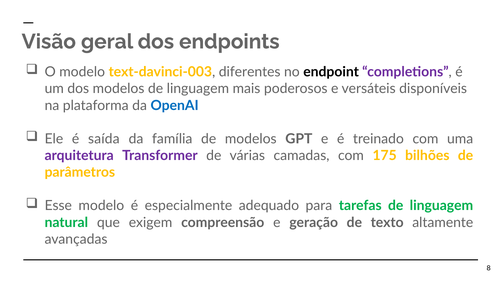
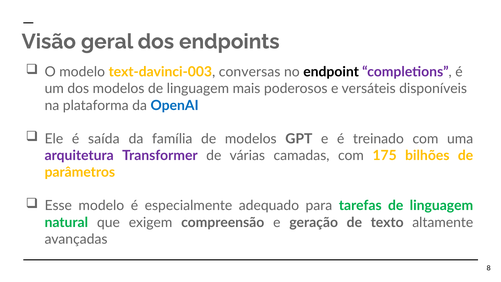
diferentes: diferentes -> conversas (250, 72)
